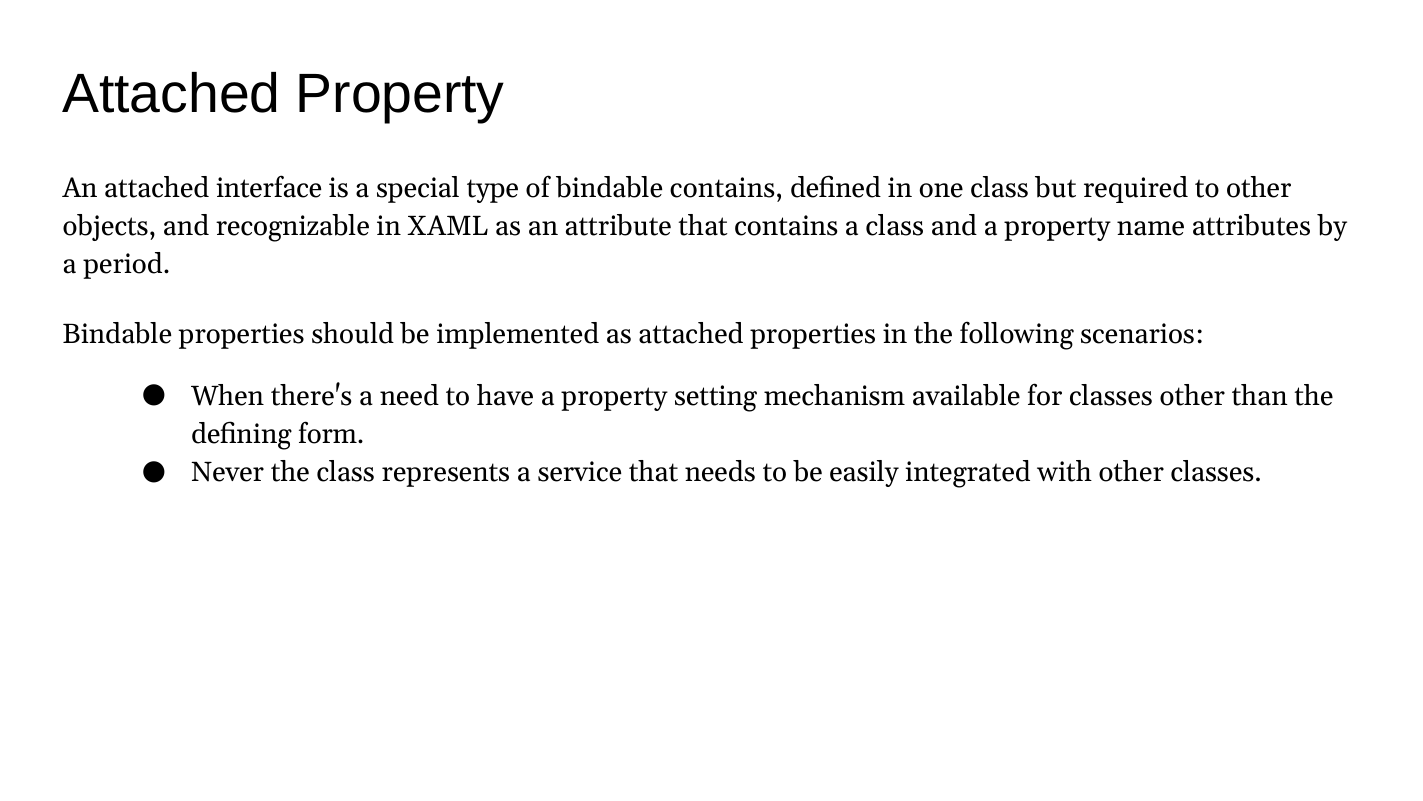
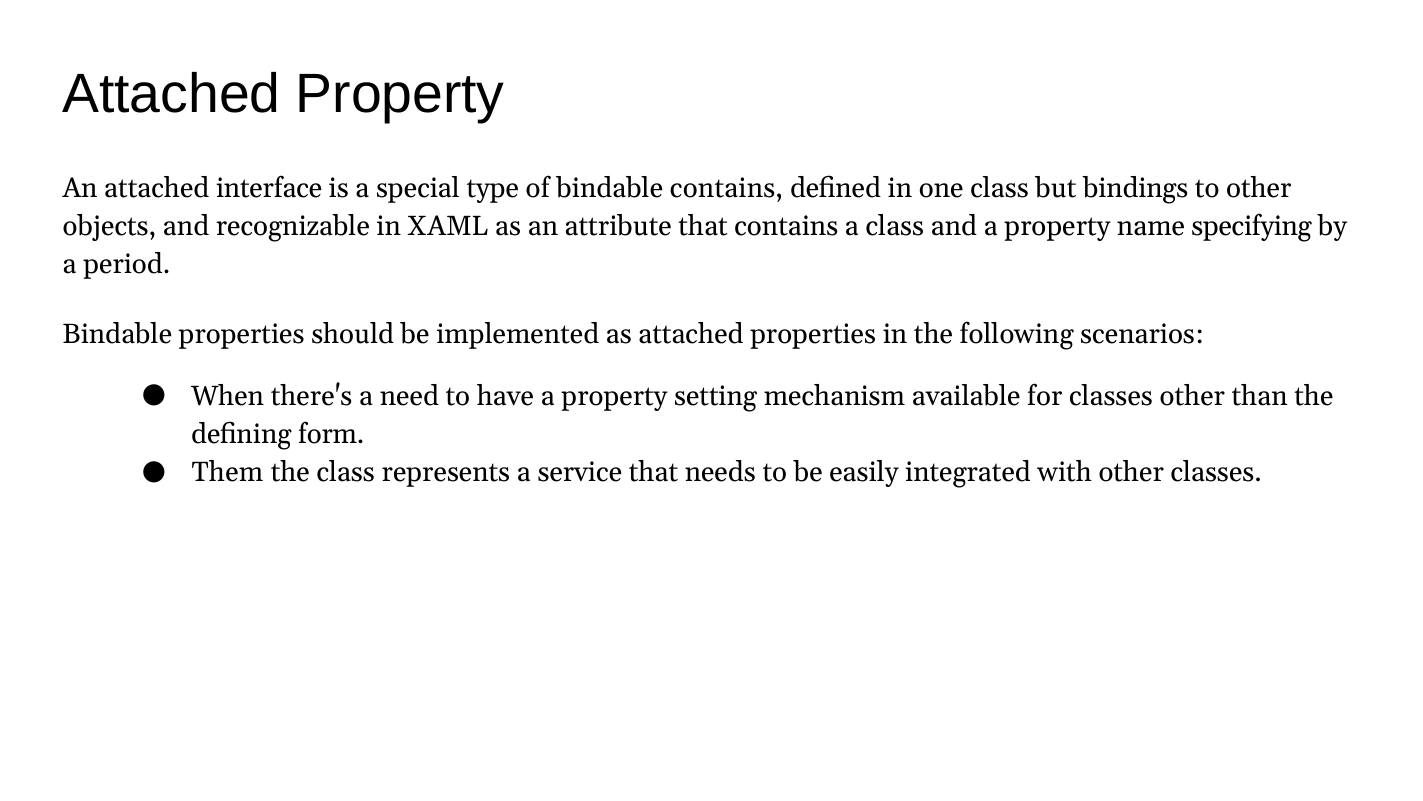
required: required -> bindings (1136, 188)
attributes: attributes -> specifying (1252, 226)
Never: Never -> Them (227, 473)
